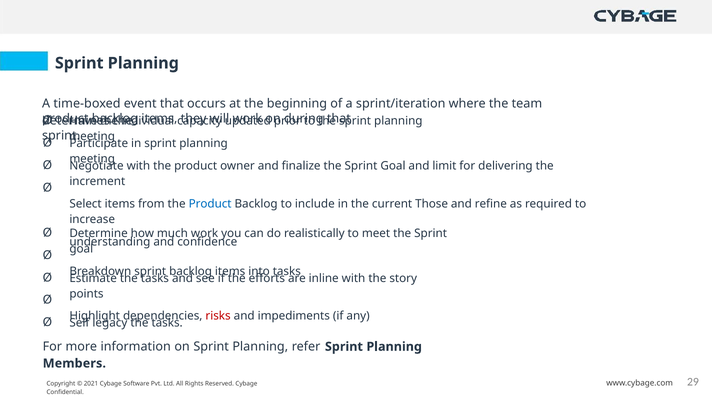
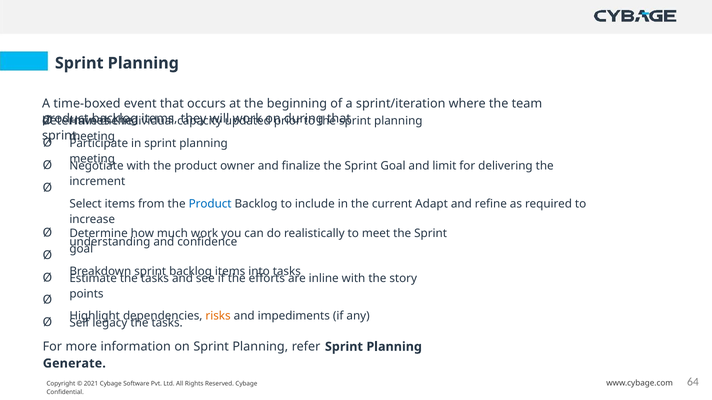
Those: Those -> Adapt (432, 204)
risks colour: red -> orange (218, 316)
Members: Members -> Generate (74, 363)
29: 29 -> 64 (693, 382)
